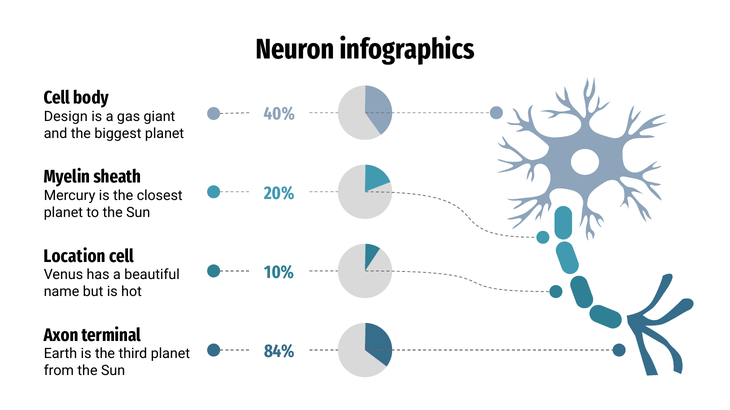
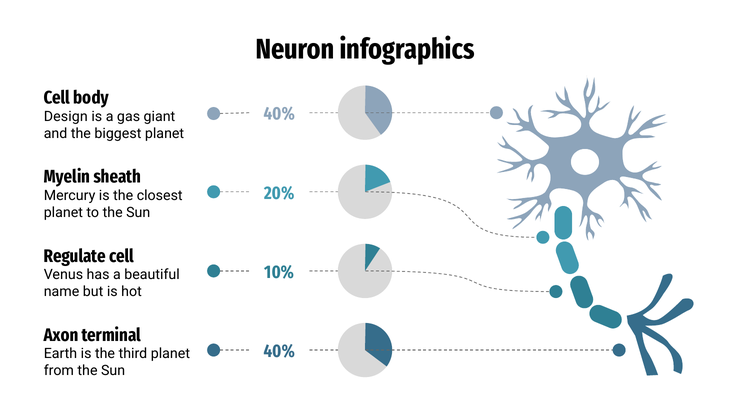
Location: Location -> Regulate (75, 256)
84%: 84% -> 40% (279, 352)
